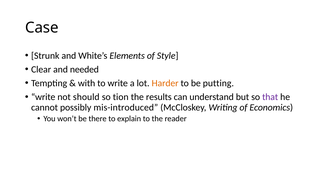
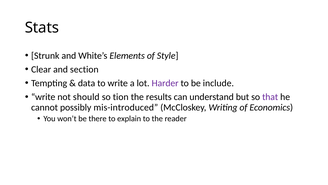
Case: Case -> Stats (42, 28)
needed: needed -> section (84, 69)
with: with -> data (87, 83)
Harder colour: orange -> purple (165, 83)
putting: putting -> include (218, 83)
